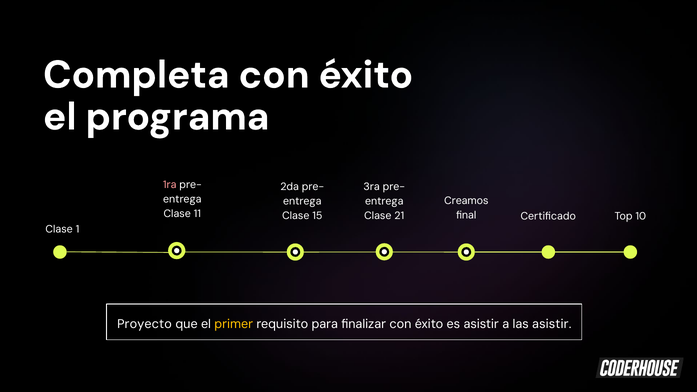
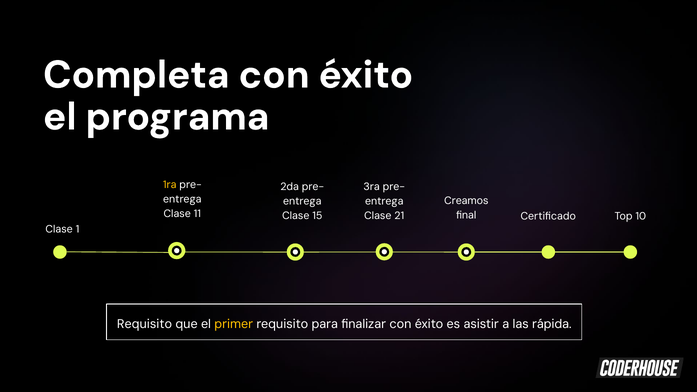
1ra colour: pink -> yellow (170, 185)
Proyecto: Proyecto -> Requisito (145, 324)
las asistir: asistir -> rápida (552, 324)
